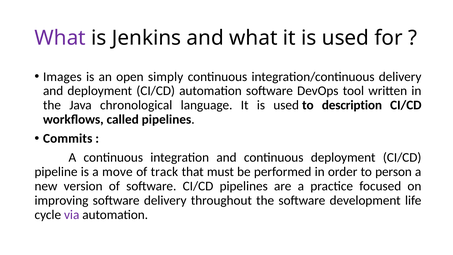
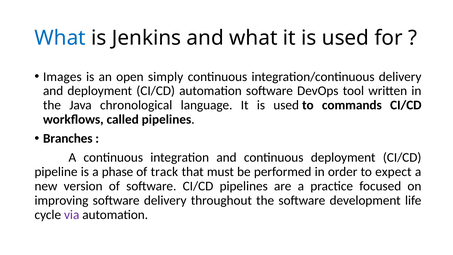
What colour: purple -> blue (60, 38)
description: description -> commands (352, 105)
Commits: Commits -> Branches (68, 138)
move: move -> phase (118, 172)
person: person -> expect (393, 172)
